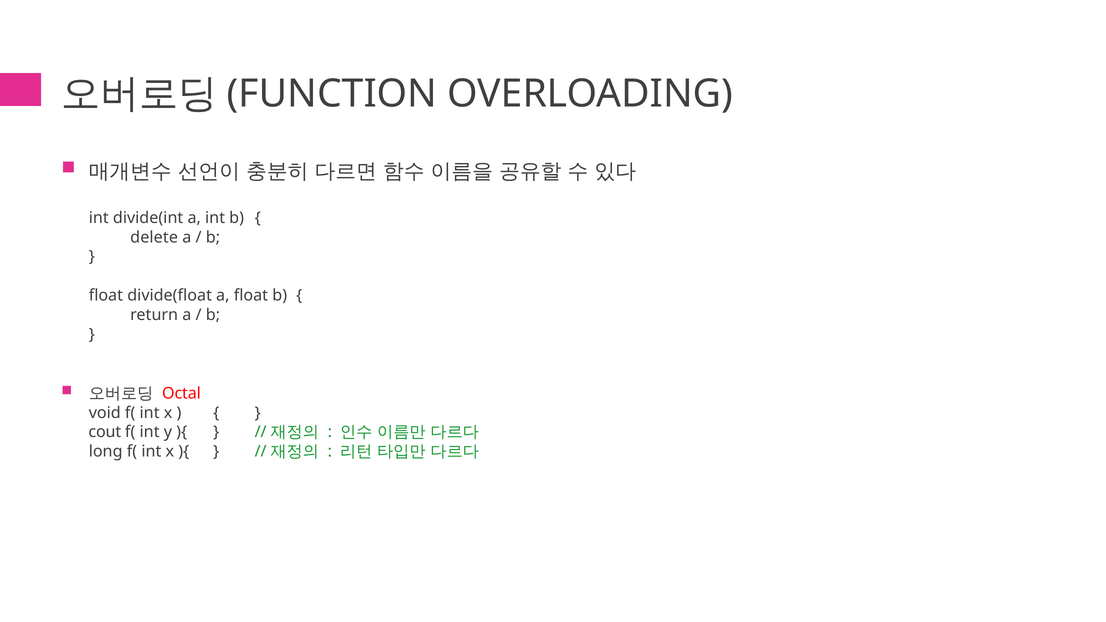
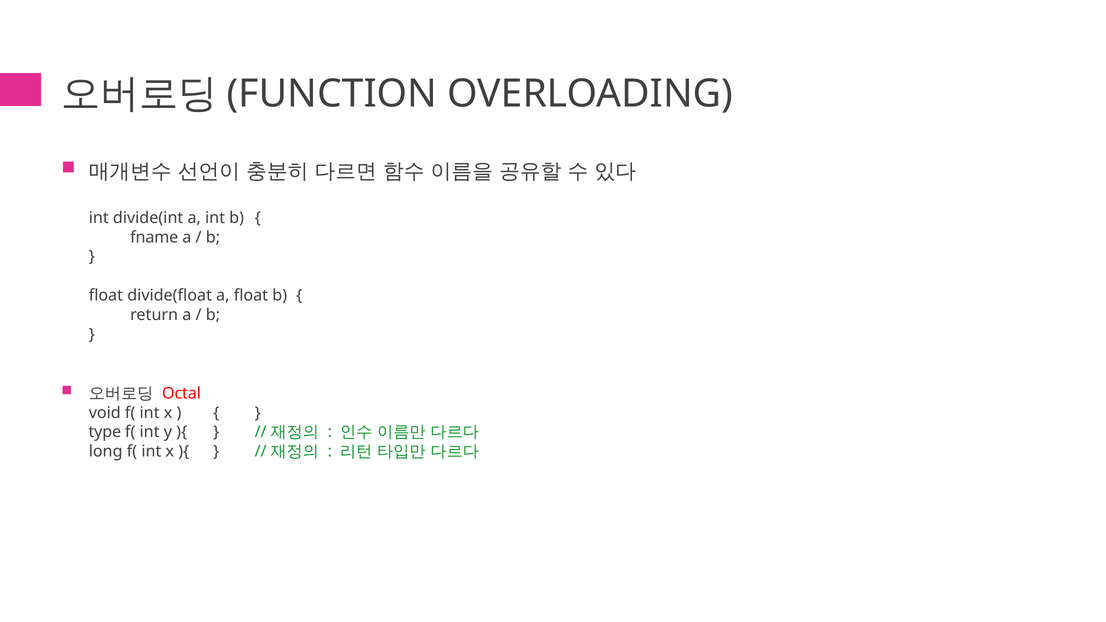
delete: delete -> fname (154, 237)
cout: cout -> type (105, 432)
